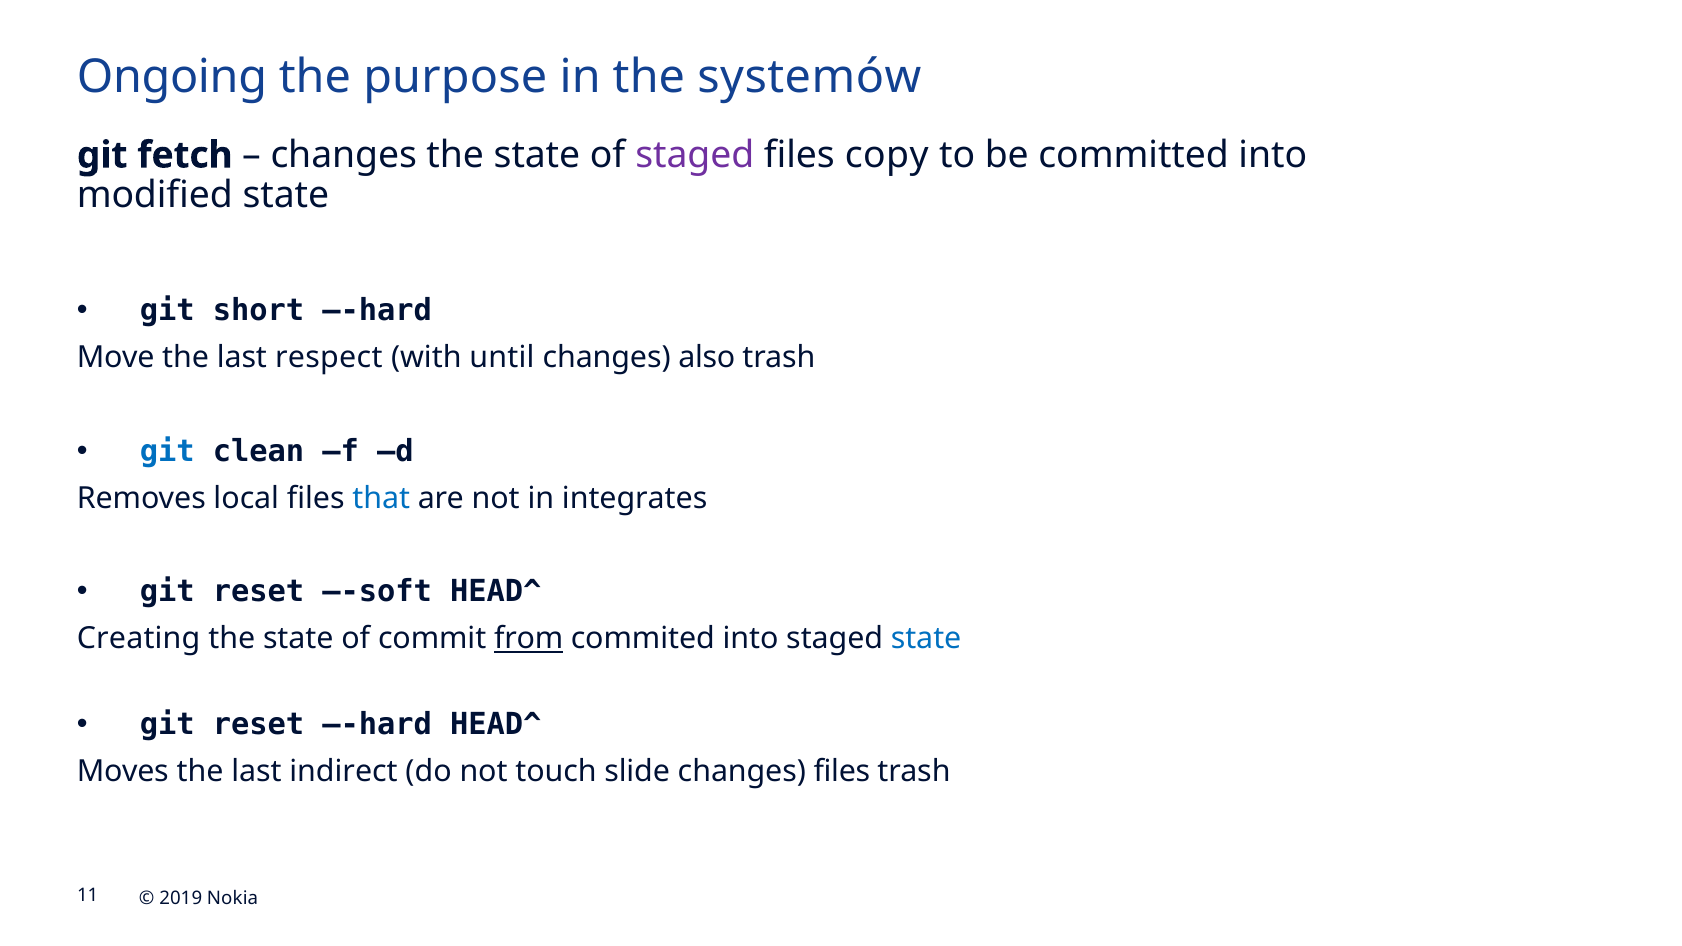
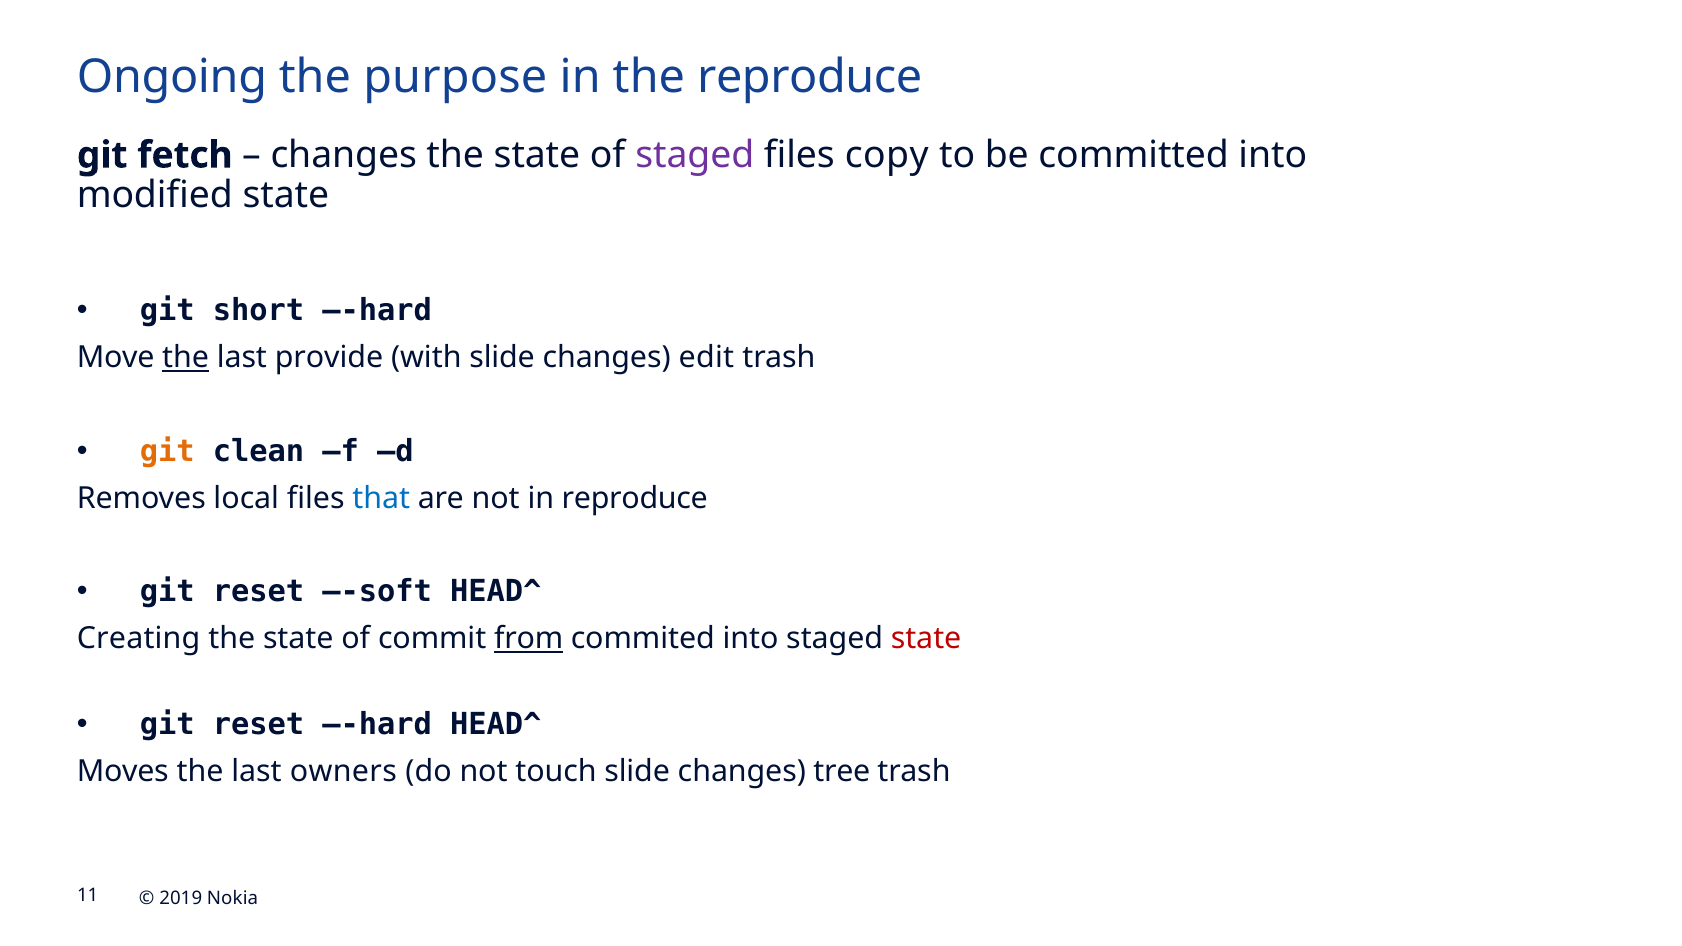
the systemów: systemów -> reproduce (810, 77)
the underline: none -> present (186, 358)
respect: respect -> provide (329, 358)
with until: until -> slide (502, 358)
also: also -> edit (706, 358)
git colour: blue -> orange (167, 451)
in integrates: integrates -> reproduce (635, 498)
state colour: blue -> red (926, 639)
indirect: indirect -> owners (343, 772)
changes files: files -> tree (842, 772)
